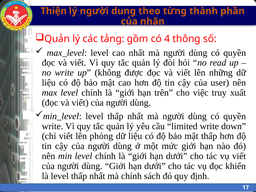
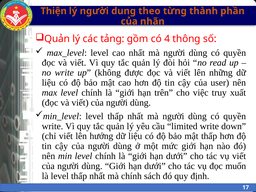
phỏng: phỏng -> hướng (101, 136)
khiển: khiển -> muốn (236, 166)
